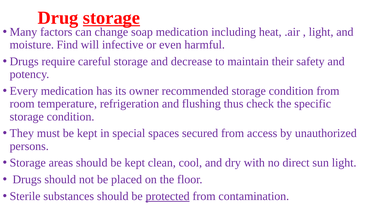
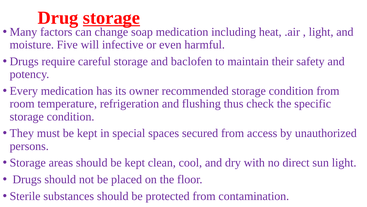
Find: Find -> Five (67, 45)
decrease: decrease -> baclofen (192, 61)
protected underline: present -> none (168, 196)
